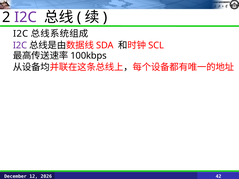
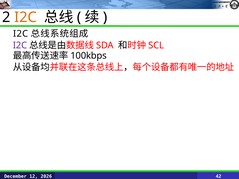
I2C colour: purple -> orange (25, 17)
